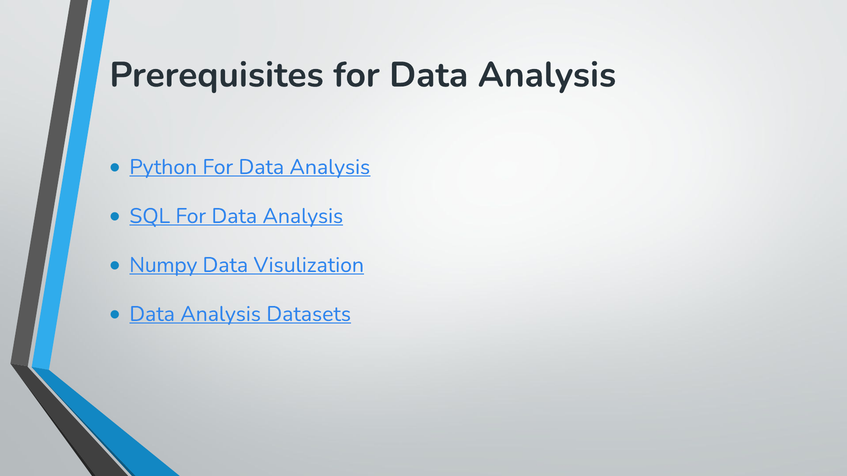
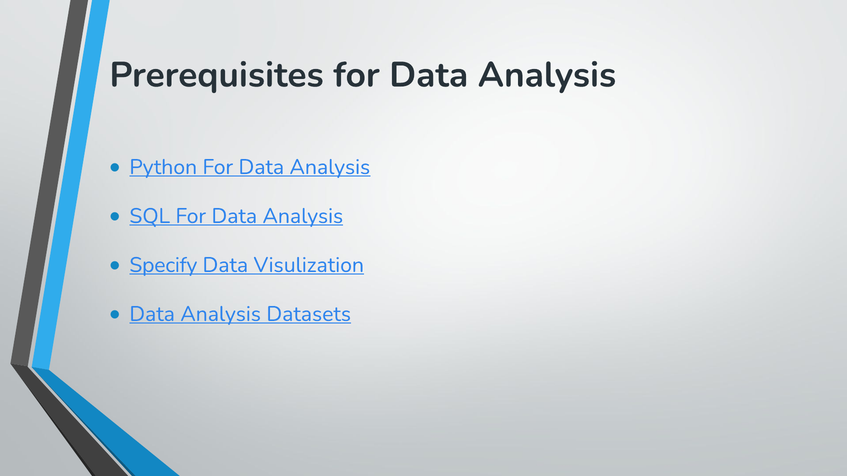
Numpy: Numpy -> Specify (163, 265)
